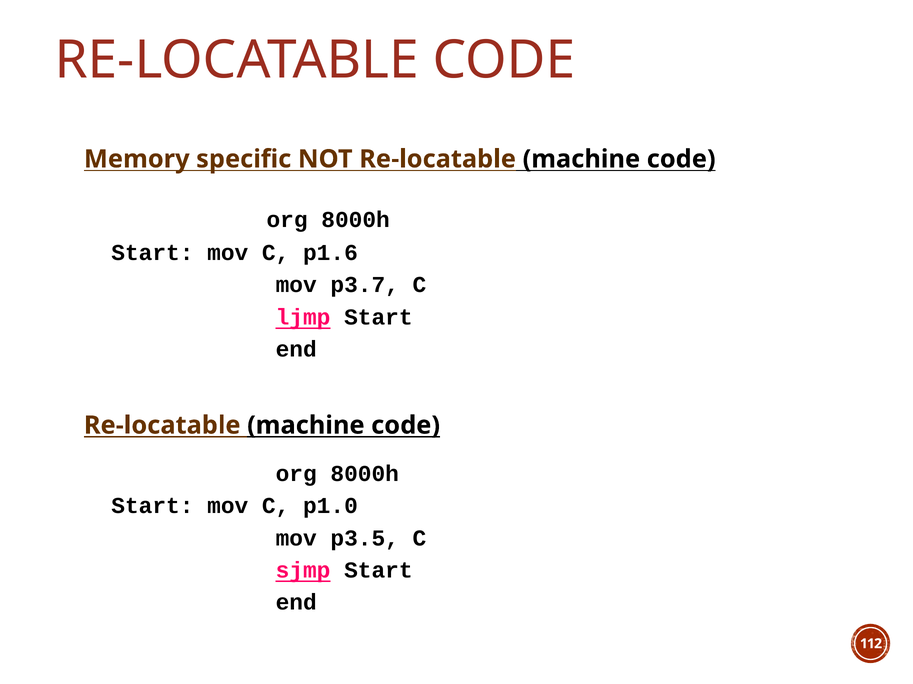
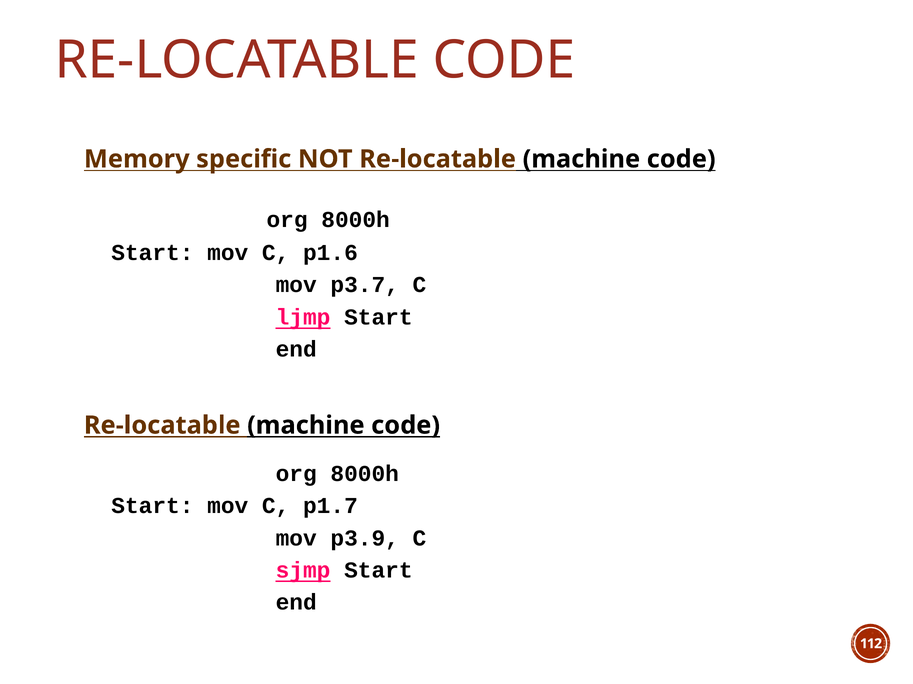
p1.0: p1.0 -> p1.7 (330, 506)
p3.5: p3.5 -> p3.9 (365, 539)
